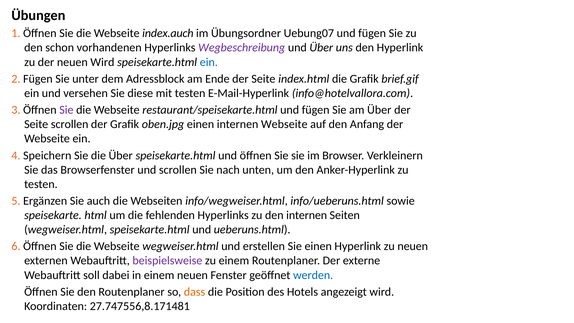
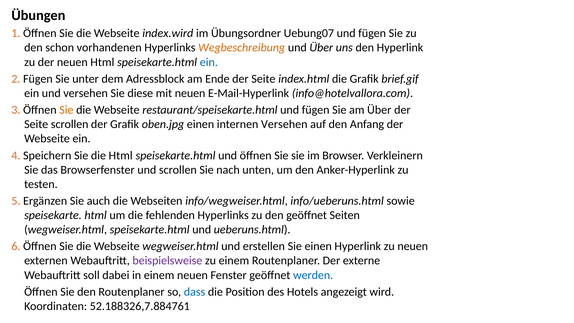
index.auch: index.auch -> index.wird (168, 33)
Wegbeschreibung colour: purple -> orange (242, 48)
neuen Wird: Wird -> Html (102, 62)
mit testen: testen -> neuen (190, 93)
Sie colour: purple -> orange (66, 110)
internen Webseite: Webseite -> Versehen (284, 124)
die Über: Über -> Html (121, 155)
den internen: internen -> geöffnet (307, 215)
dass colour: orange -> blue (195, 292)
27.747556,8.171481: 27.747556,8.171481 -> 52.188326,7.884761 (140, 306)
